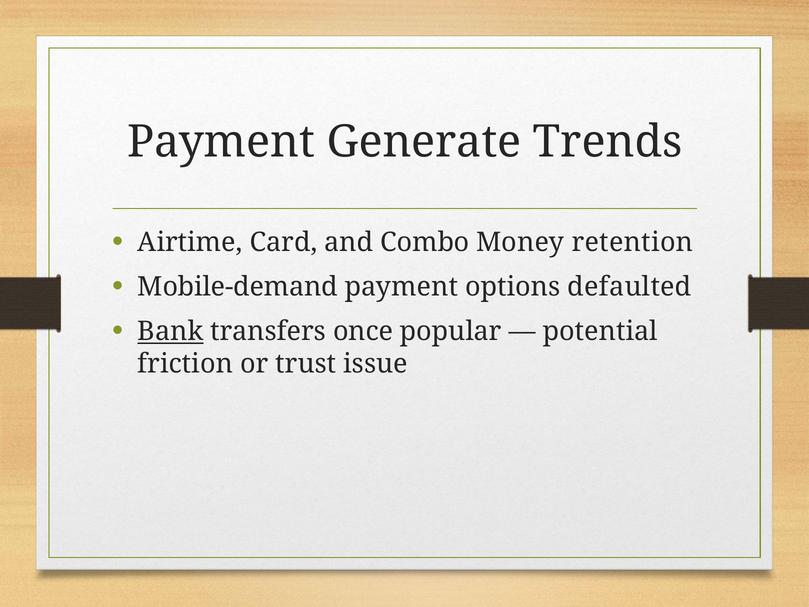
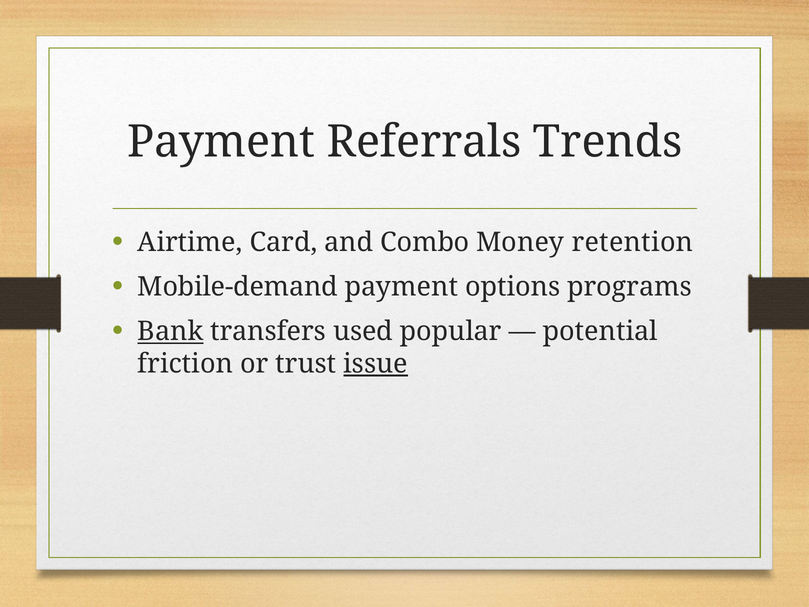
Generate: Generate -> Referrals (424, 142)
defaulted: defaulted -> programs (630, 287)
once: once -> used (363, 331)
issue underline: none -> present (376, 364)
